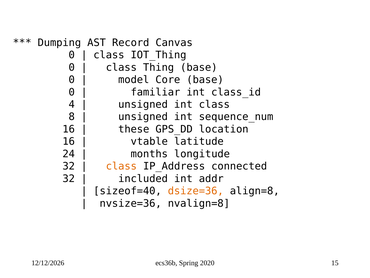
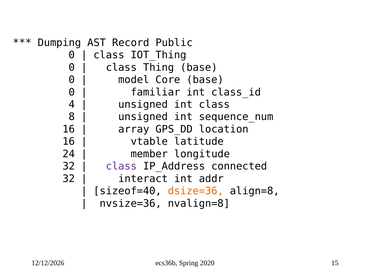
Canvas: Canvas -> Public (174, 43)
these: these -> array (134, 129)
months: months -> member (149, 154)
class colour: orange -> purple (121, 166)
included: included -> interact (143, 178)
